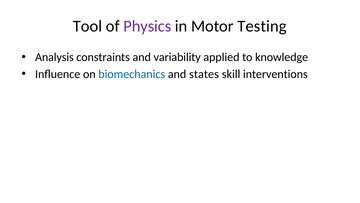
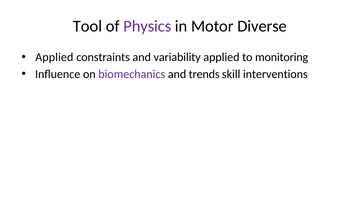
Testing: Testing -> Diverse (262, 26)
Analysis: Analysis -> Applied (54, 57)
knowledge: knowledge -> monitoring (282, 57)
biomechanics colour: blue -> purple (132, 74)
states: states -> trends (204, 74)
